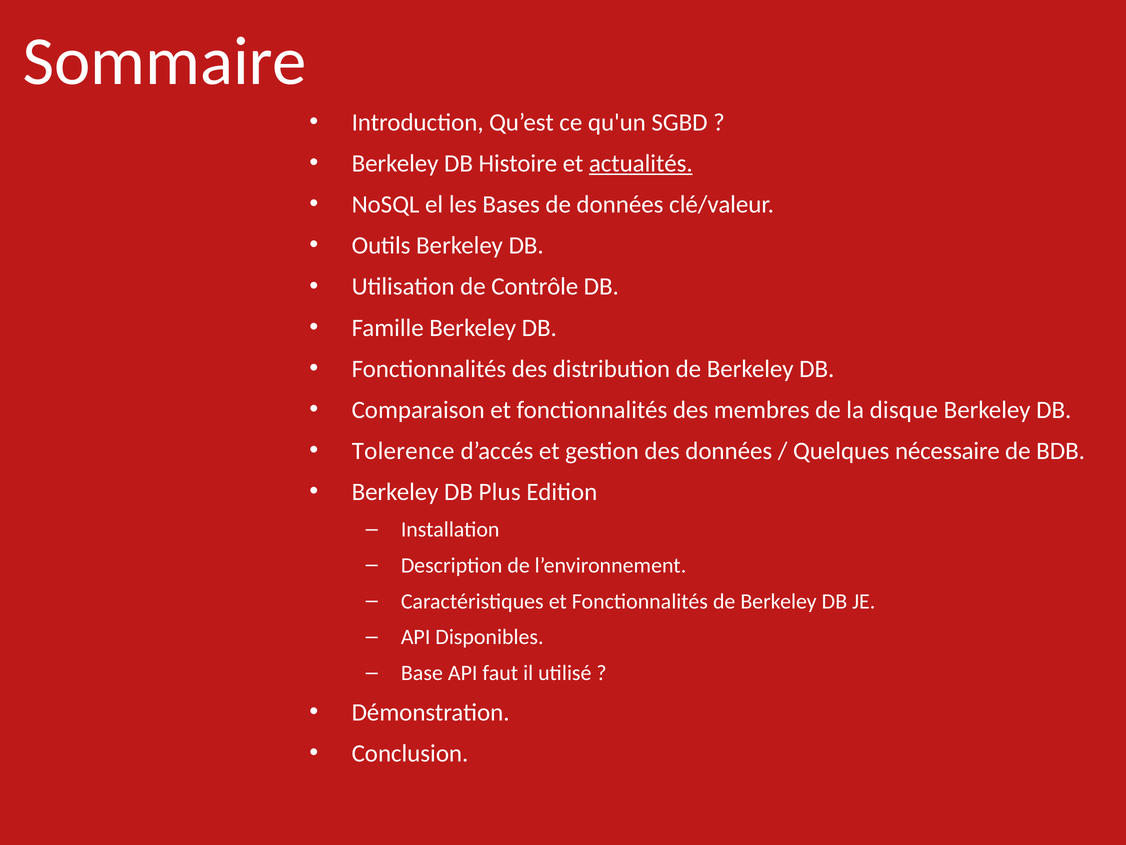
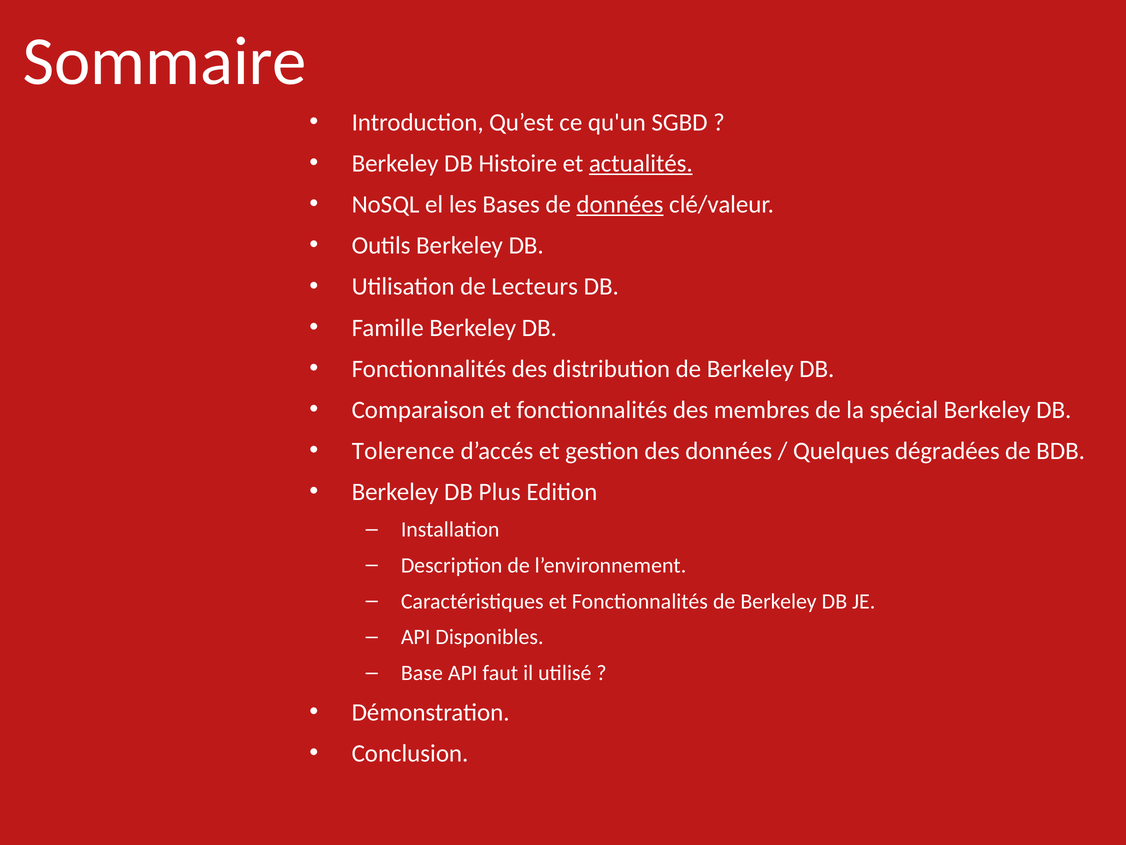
données underline: none -> present (620, 205)
Contrôle: Contrôle -> Lecteurs (535, 287)
disque: disque -> spécial (904, 410)
nécessaire: nécessaire -> dégradées (947, 451)
